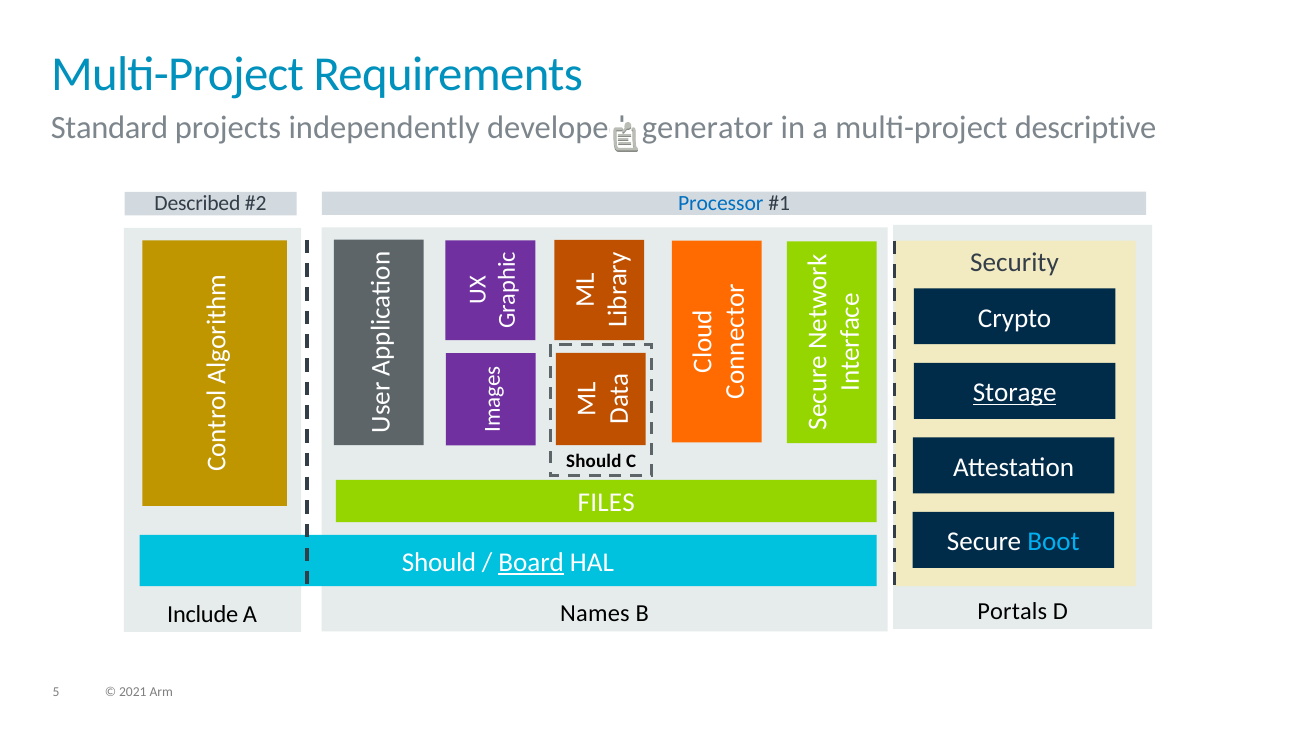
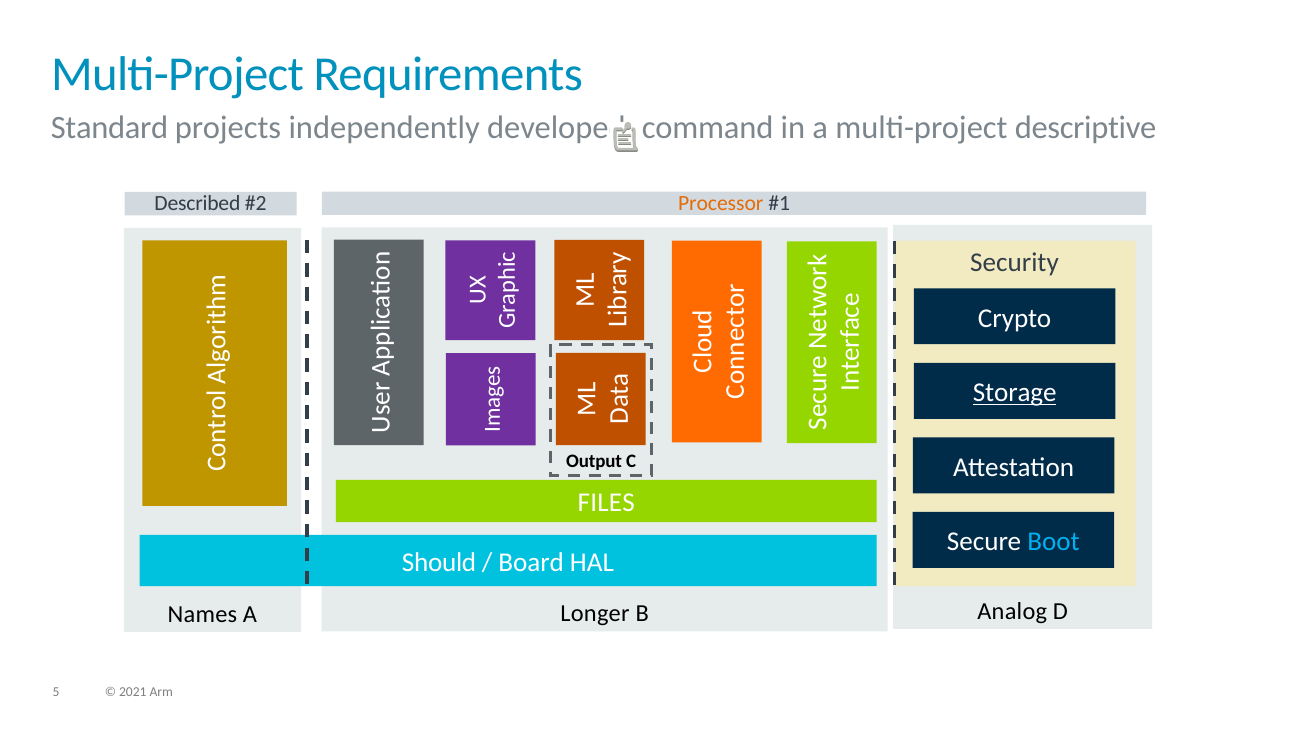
generator: generator -> command (708, 128)
Processor colour: blue -> orange (721, 203)
Should: Should -> Output (594, 461)
Board underline: present -> none (531, 562)
Portals: Portals -> Analog (1012, 611)
Names: Names -> Longer (595, 614)
Include: Include -> Names (202, 614)
